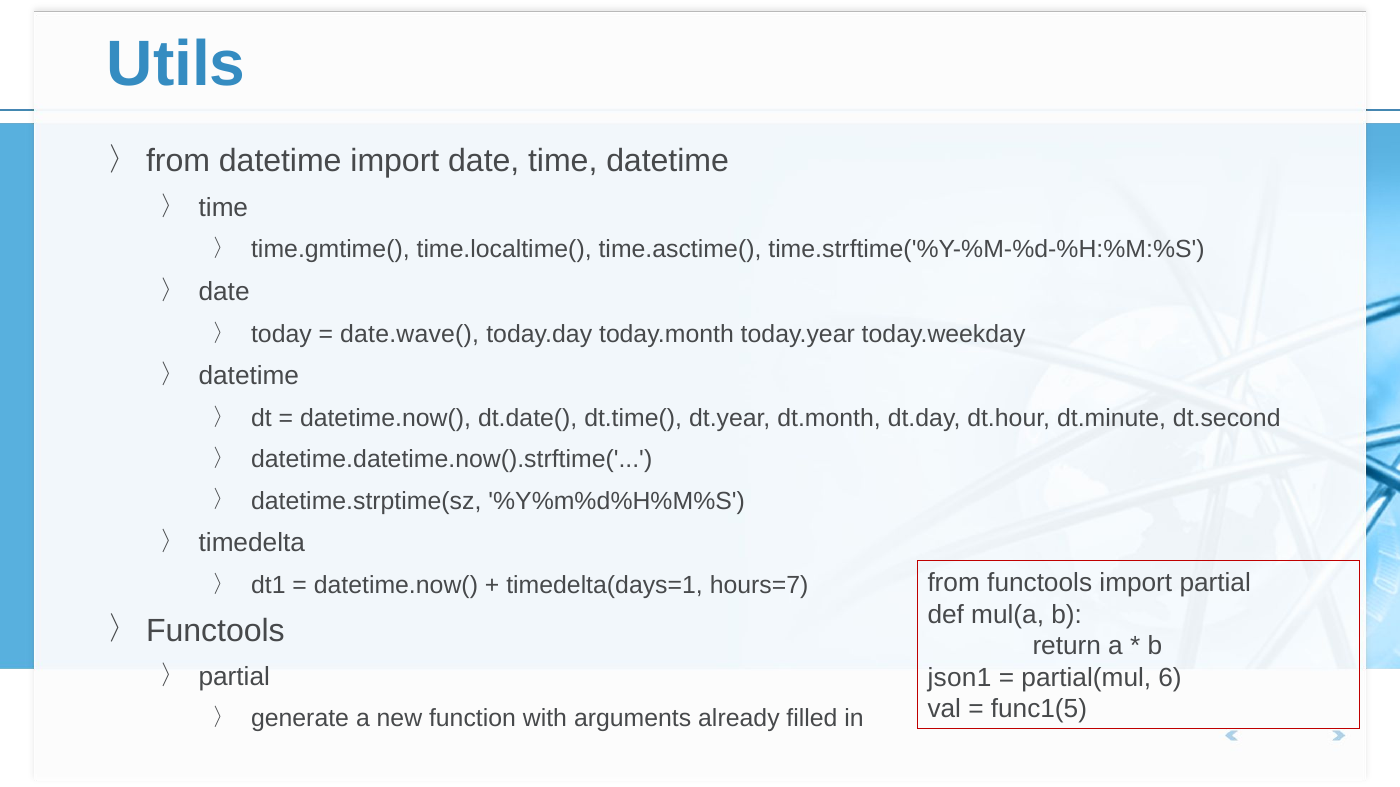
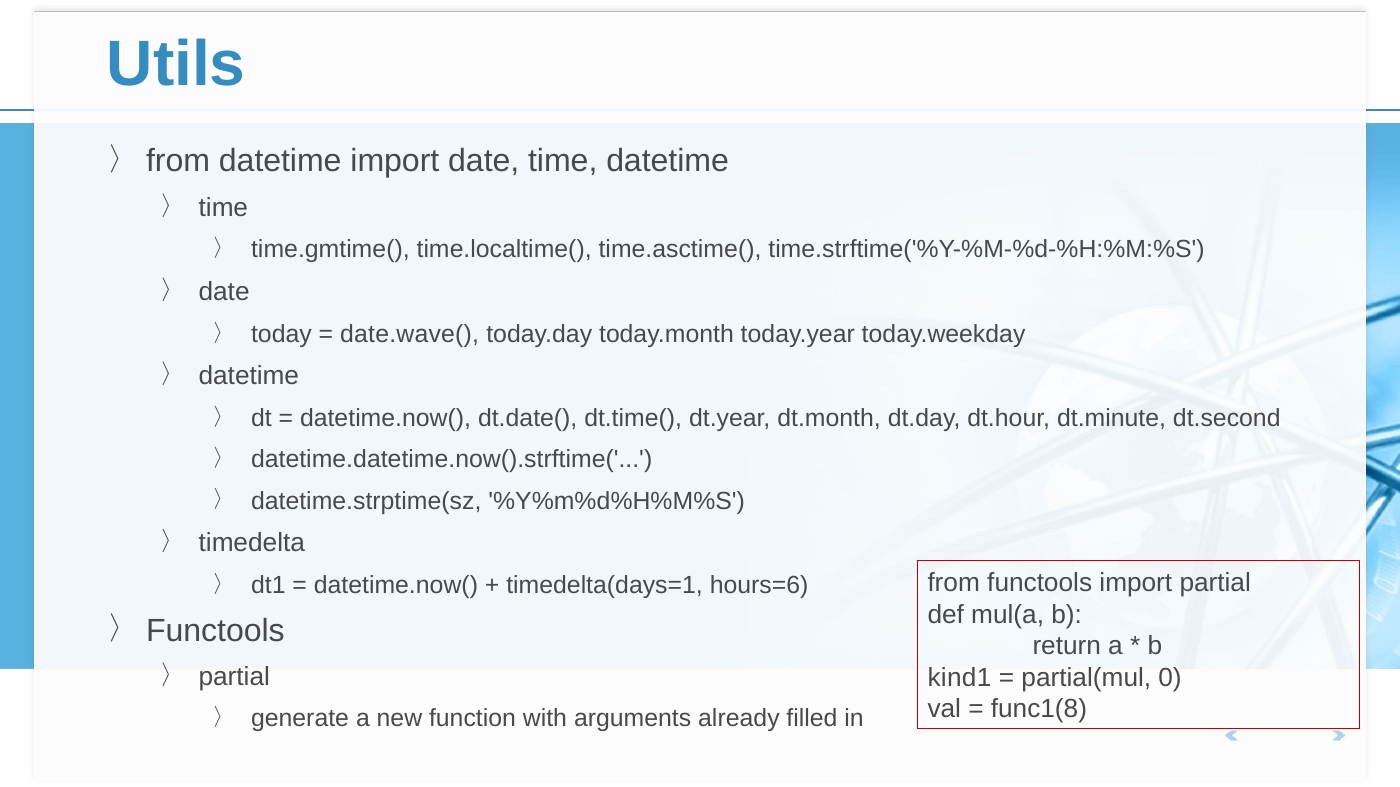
hours=7: hours=7 -> hours=6 (759, 586)
json1: json1 -> kind1 (959, 678)
6: 6 -> 0 (1170, 678)
func1(5: func1(5 -> func1(8 (1039, 710)
